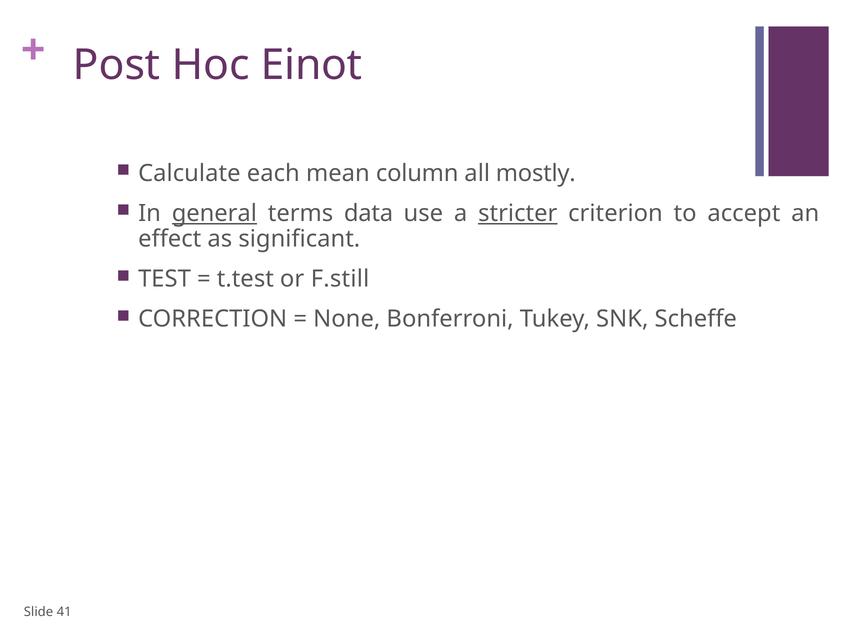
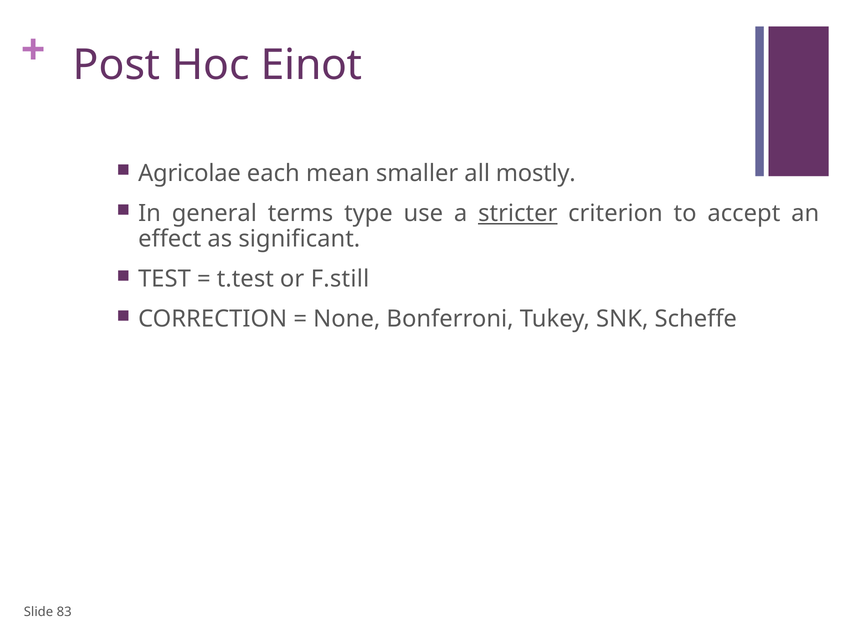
Calculate: Calculate -> Agricolae (189, 173)
column: column -> smaller (417, 173)
general underline: present -> none (214, 213)
data: data -> type (368, 213)
41: 41 -> 83 (64, 612)
